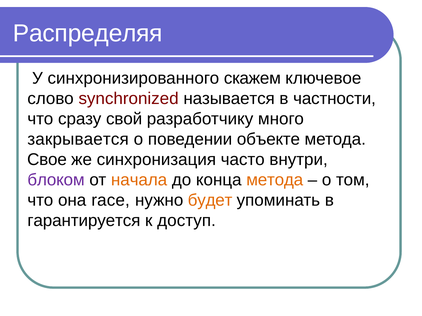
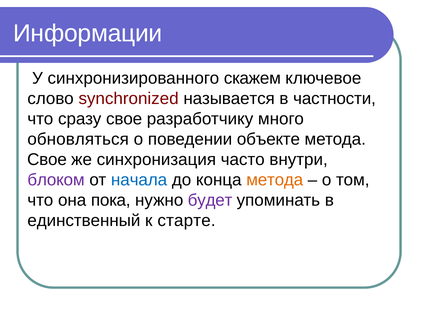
Распределяя: Распределяя -> Информации (88, 33)
сразу свой: свой -> свое (124, 119)
закрывается: закрывается -> обновляться (78, 139)
начала colour: orange -> blue (139, 180)
race: race -> пока (111, 201)
будет colour: orange -> purple (210, 201)
гарантируется: гарантируется -> единственный (84, 221)
доступ: доступ -> старте (187, 221)
